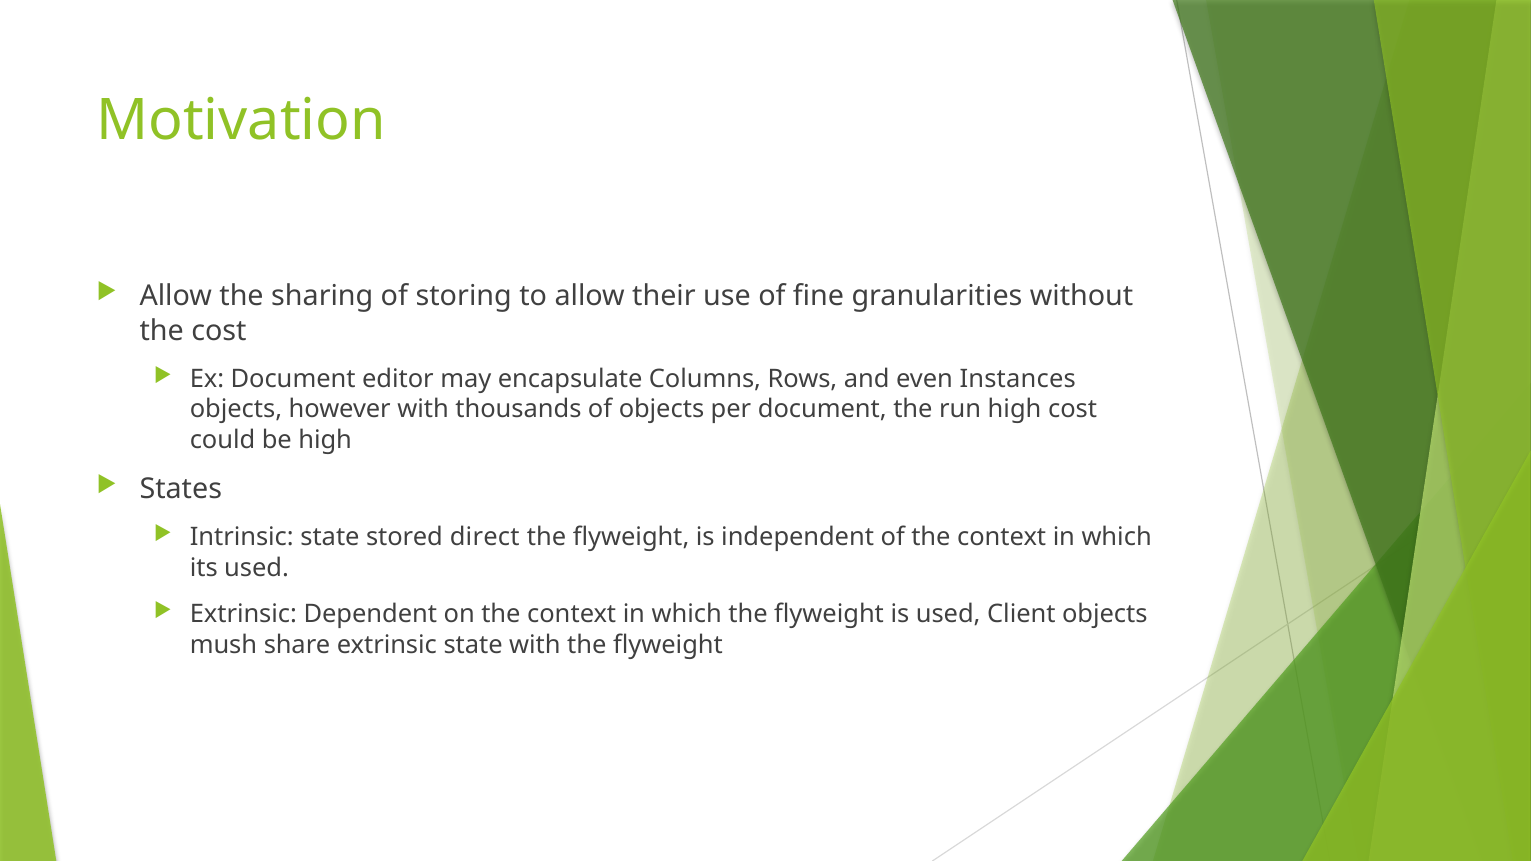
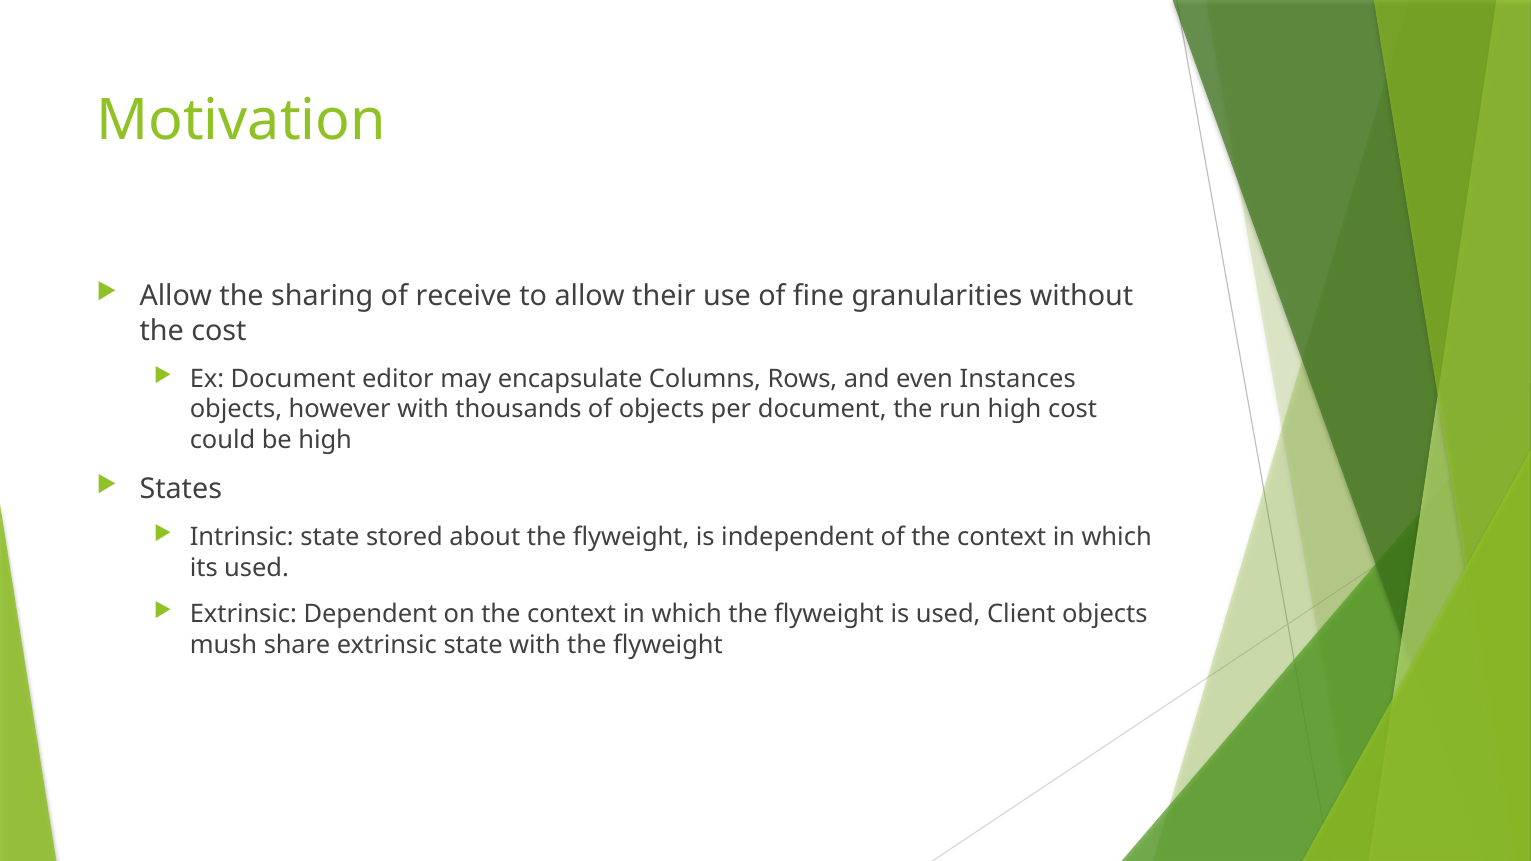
storing: storing -> receive (464, 296)
direct: direct -> about (485, 537)
